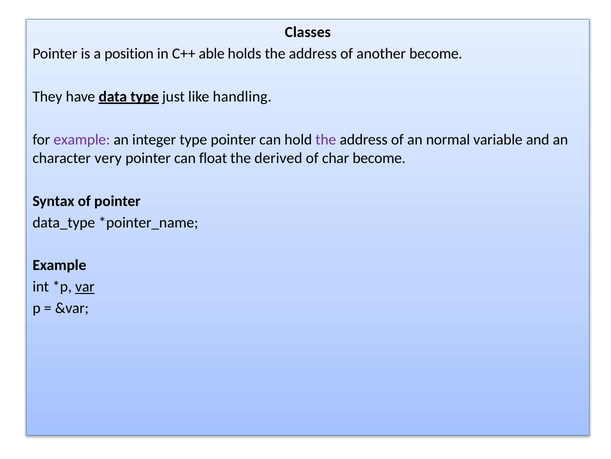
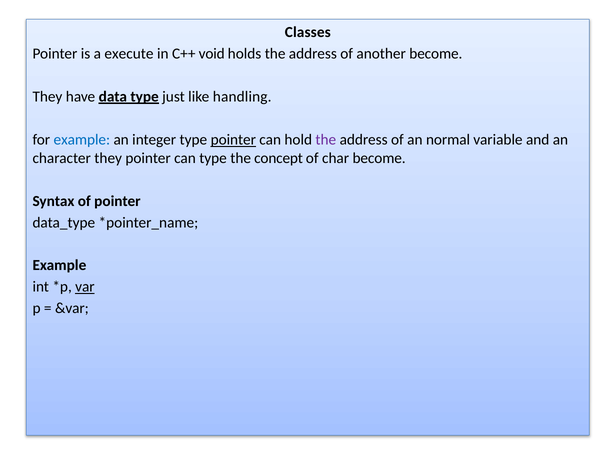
position: position -> execute (129, 54)
able: able -> void (212, 54)
example colour: purple -> blue (82, 140)
pointer underline: none -> present (233, 140)
character very: very -> they (108, 158)
can float: float -> type (213, 158)
derived: derived -> concept (279, 158)
